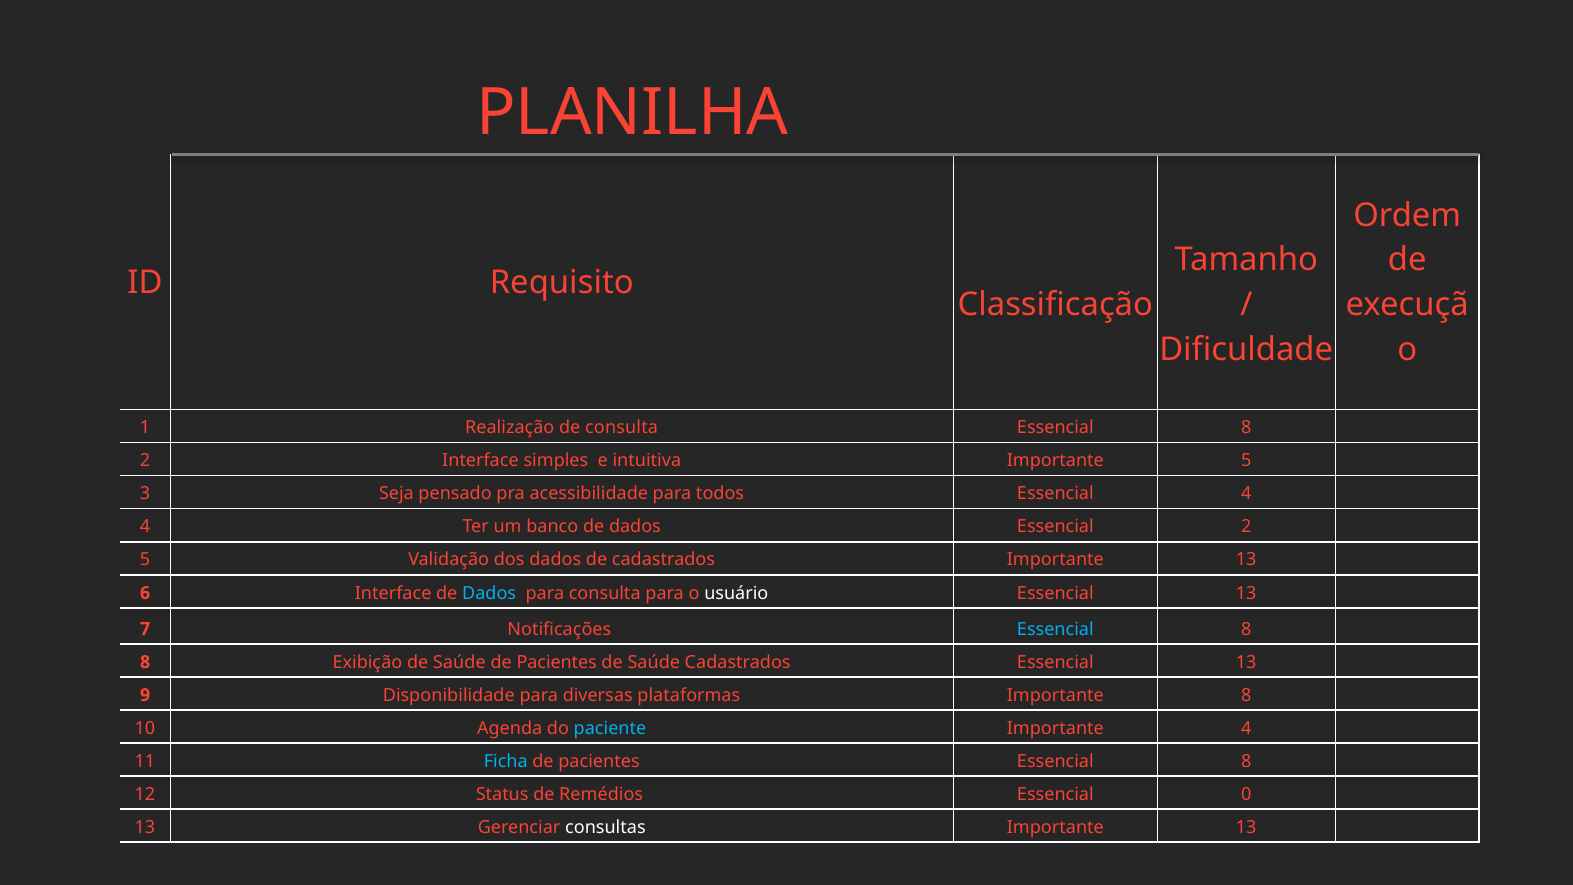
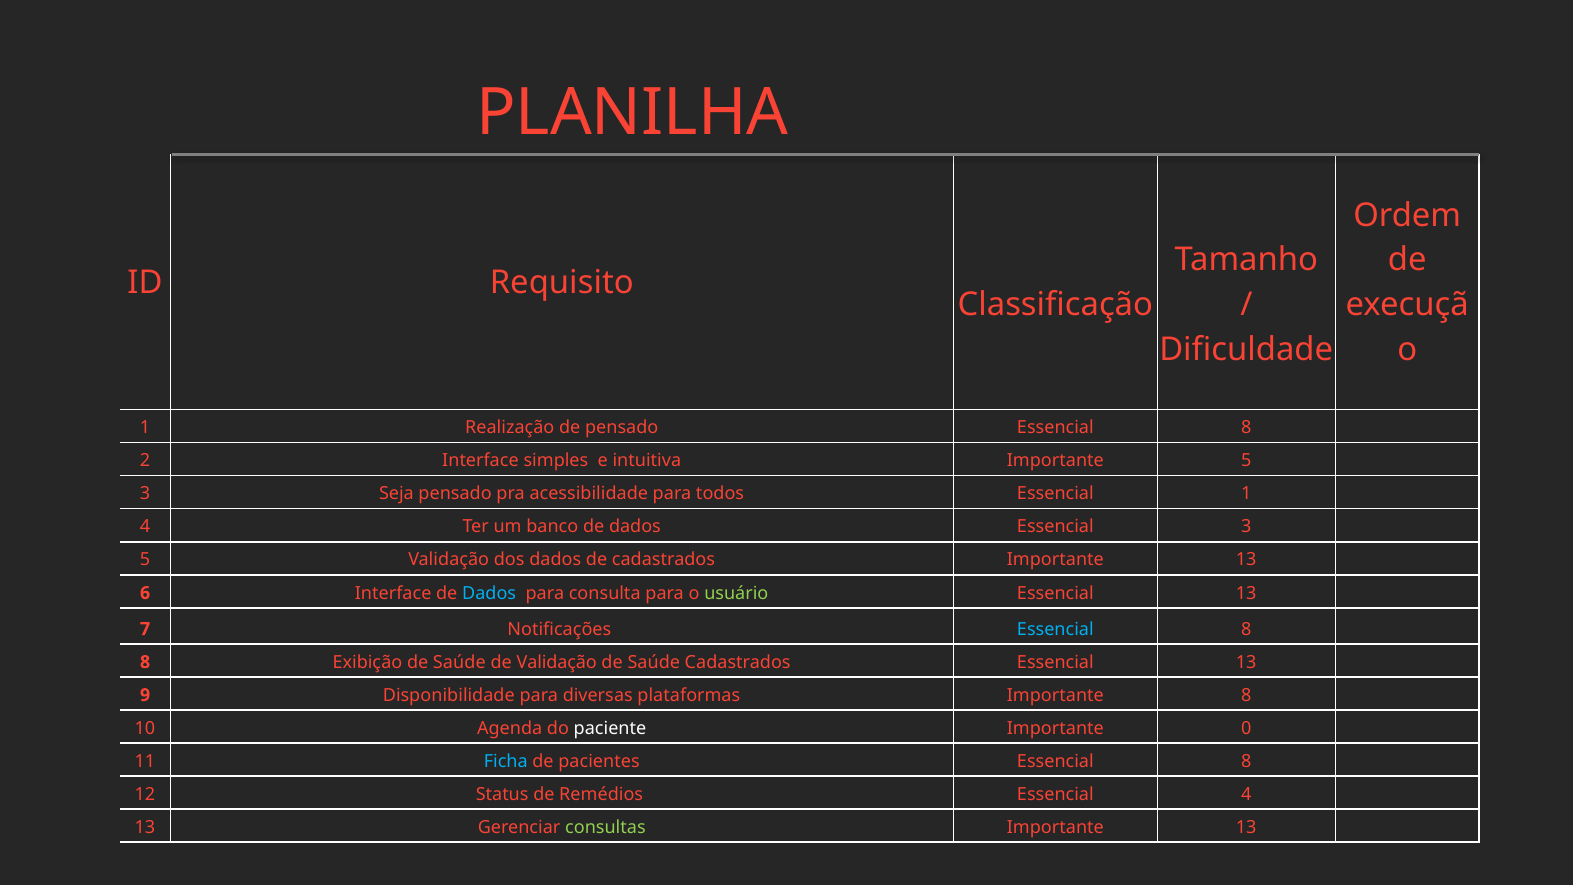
de consulta: consulta -> pensado (622, 428)
Essencial 4: 4 -> 1 (1246, 494)
Essencial 2: 2 -> 3 (1246, 527)
usuário colour: white -> light green (736, 593)
Pacientes: Pacientes -> Validação (557, 662)
paciente colour: light blue -> white (610, 728)
Importante 4: 4 -> 0 (1246, 728)
Essencial 0: 0 -> 4 (1246, 794)
consultas colour: white -> light green (605, 827)
